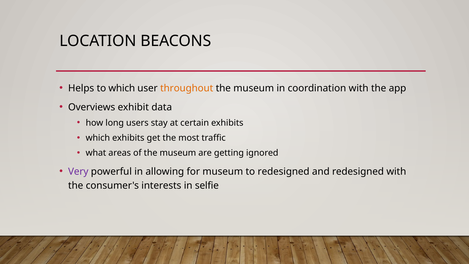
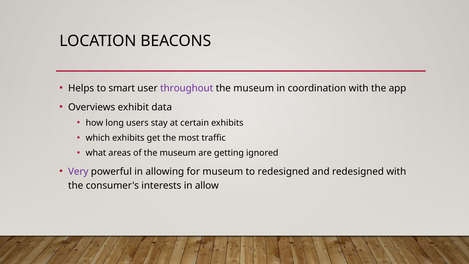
to which: which -> smart (122, 88)
throughout colour: orange -> purple (187, 88)
selfie: selfie -> allow (207, 185)
